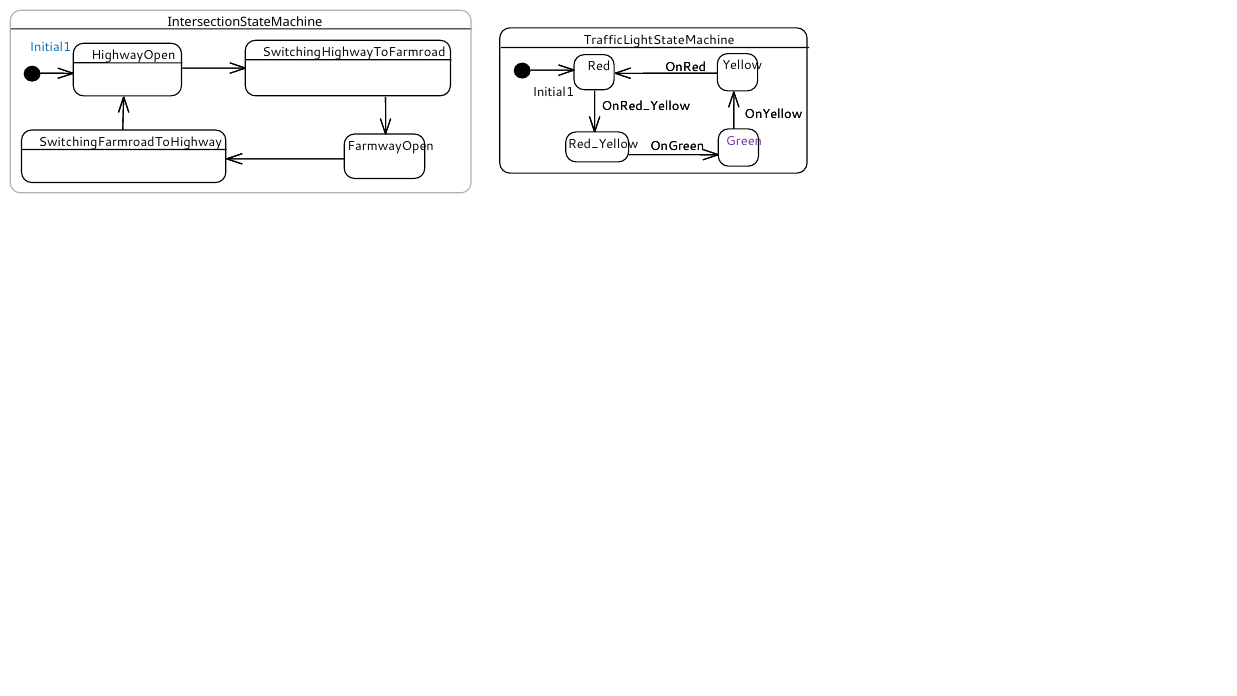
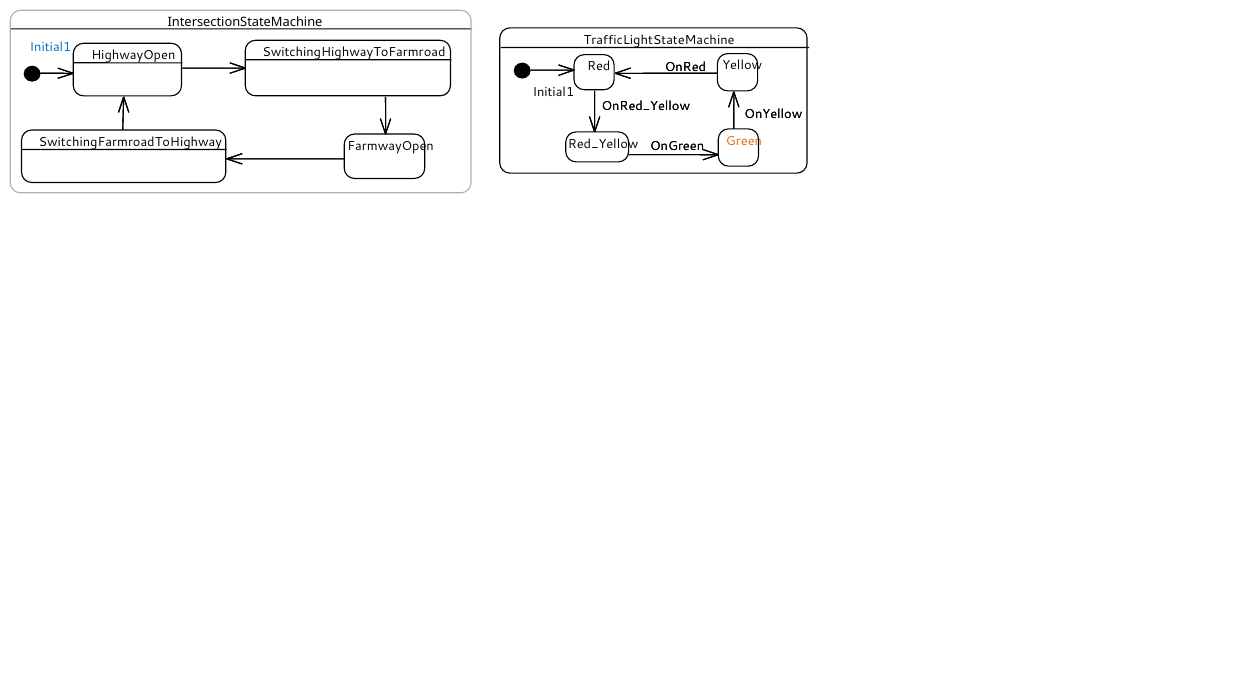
Green colour: purple -> orange (744, 141)
